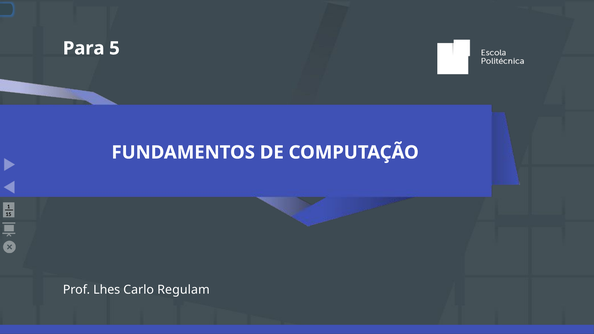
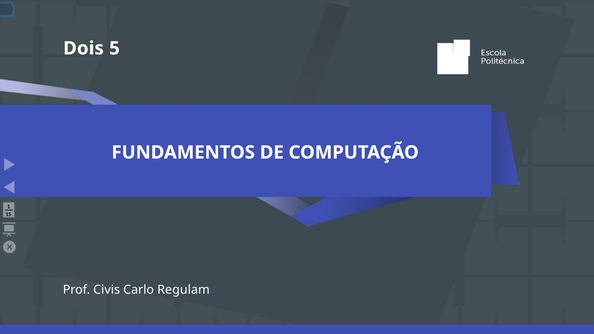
Para: Para -> Dois (84, 48)
Lhes: Lhes -> Civis (107, 290)
